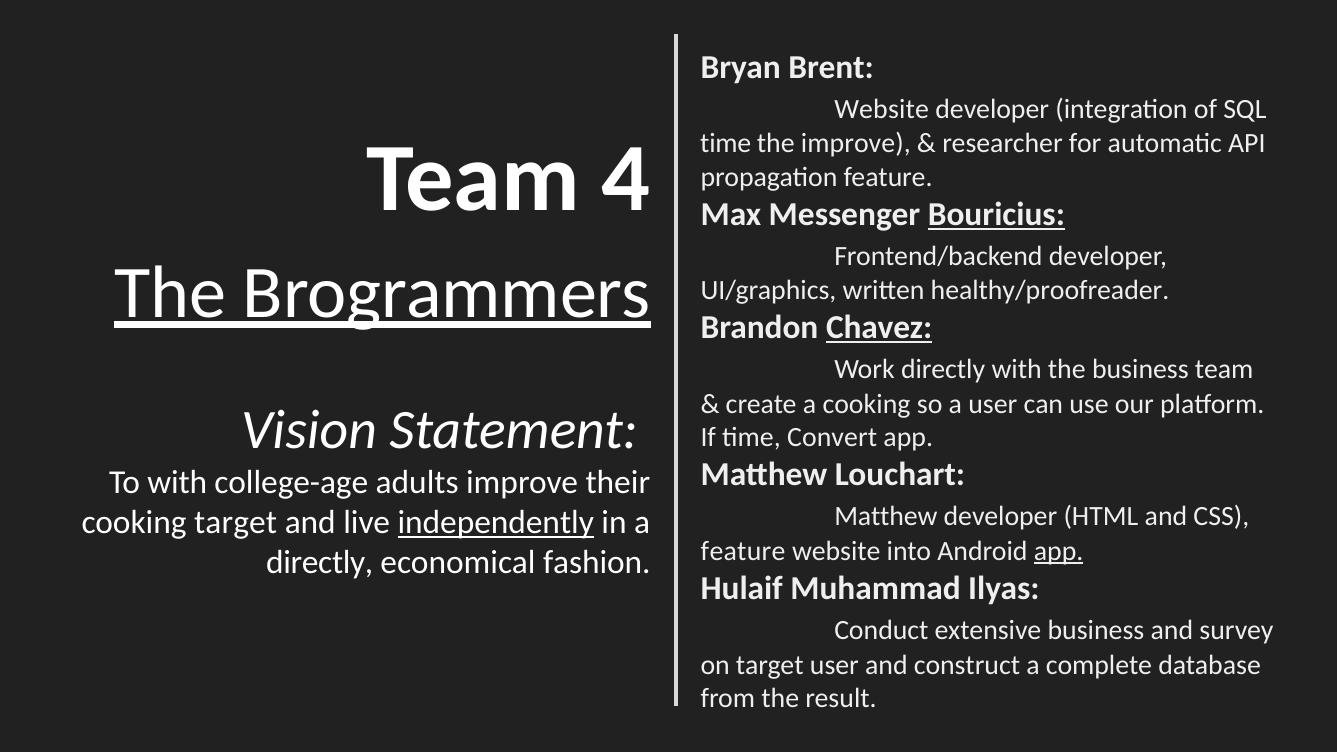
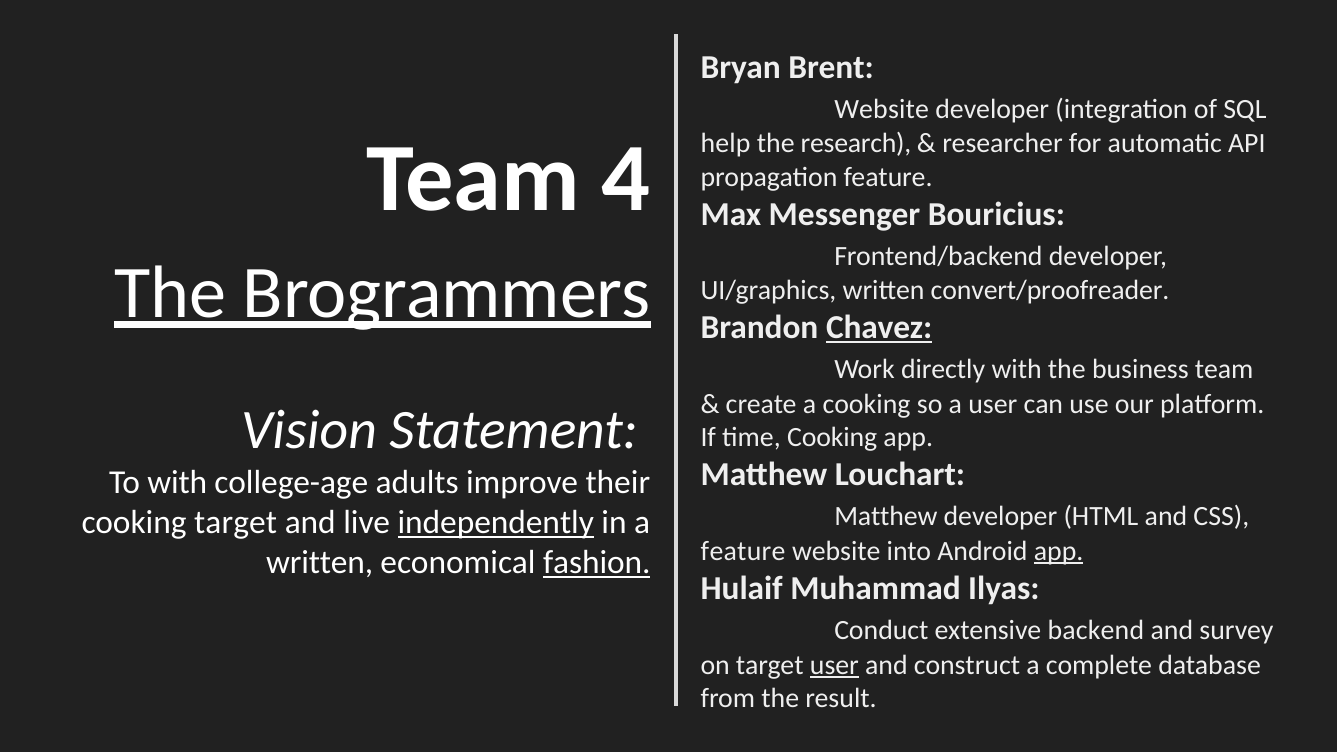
time: time -> help (725, 144)
the improve: improve -> research (856, 144)
Bouricius underline: present -> none (996, 214)
healthy/proofreader: healthy/proofreader -> convert/proofreader (1050, 291)
time Convert: Convert -> Cooking (832, 438)
directly: directly -> written (320, 563)
fashion underline: none -> present (597, 563)
extensive business: business -> backend (1096, 631)
user underline: none -> present (834, 665)
